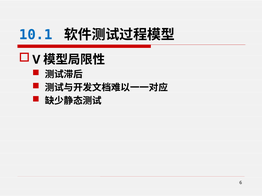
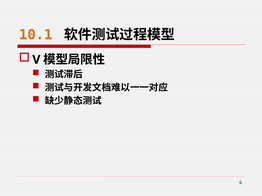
10.1 colour: blue -> orange (36, 35)
